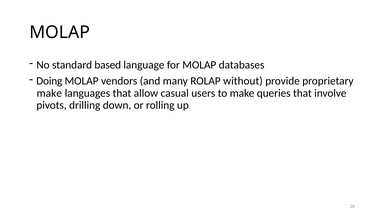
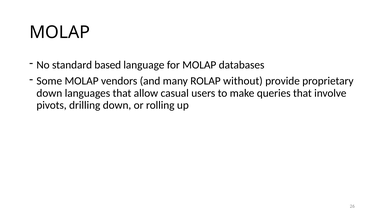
Doing: Doing -> Some (49, 81)
make: make -> down (49, 93)
